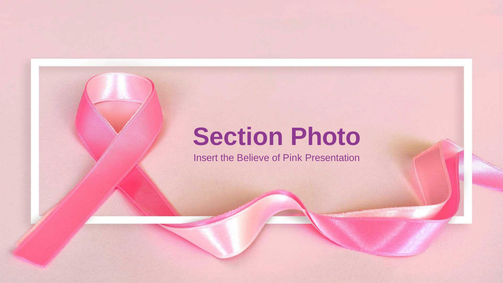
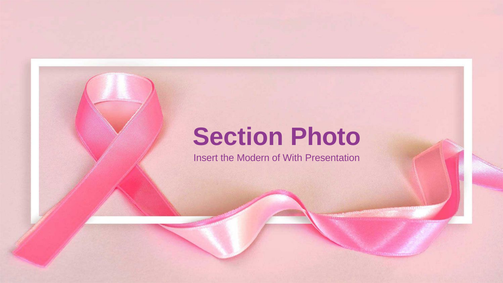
Believe: Believe -> Modern (253, 158)
Pink: Pink -> With (293, 158)
